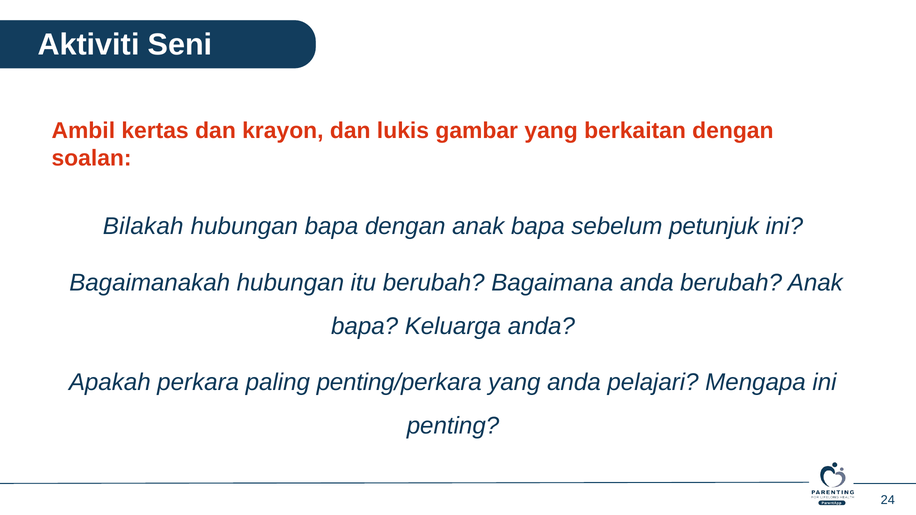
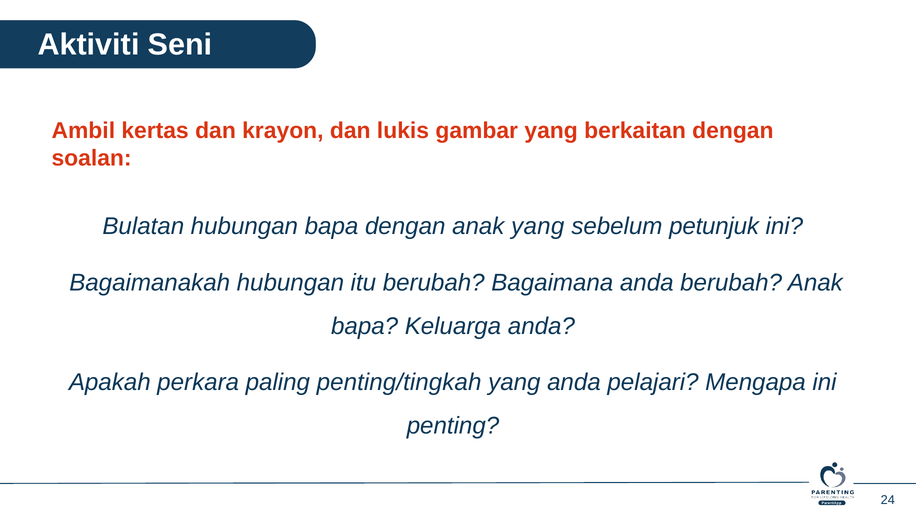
Bilakah: Bilakah -> Bulatan (143, 227)
dengan anak bapa: bapa -> yang (538, 227)
penting/perkara: penting/perkara -> penting/tingkah (399, 383)
